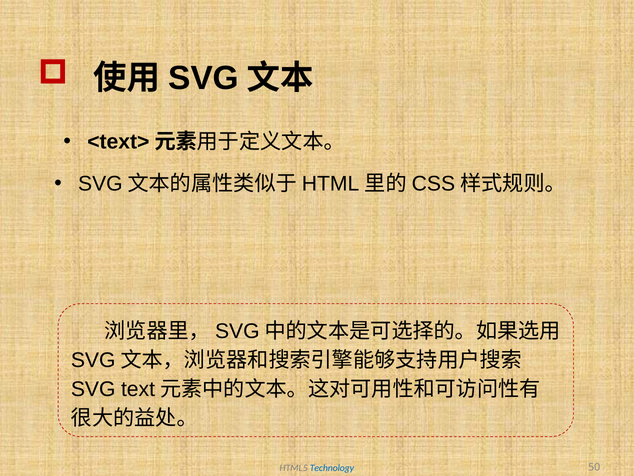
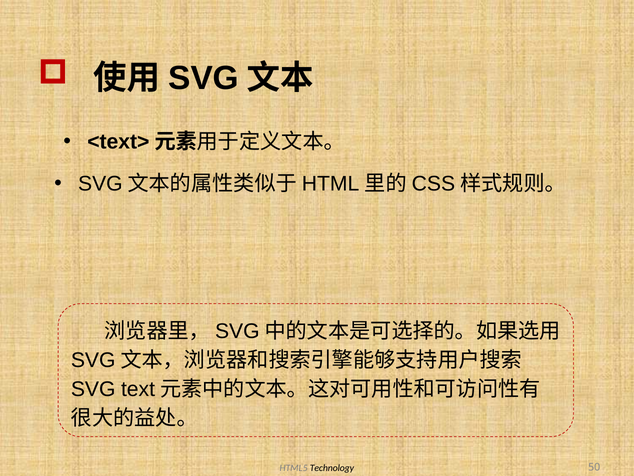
Technology colour: blue -> black (332, 468)
